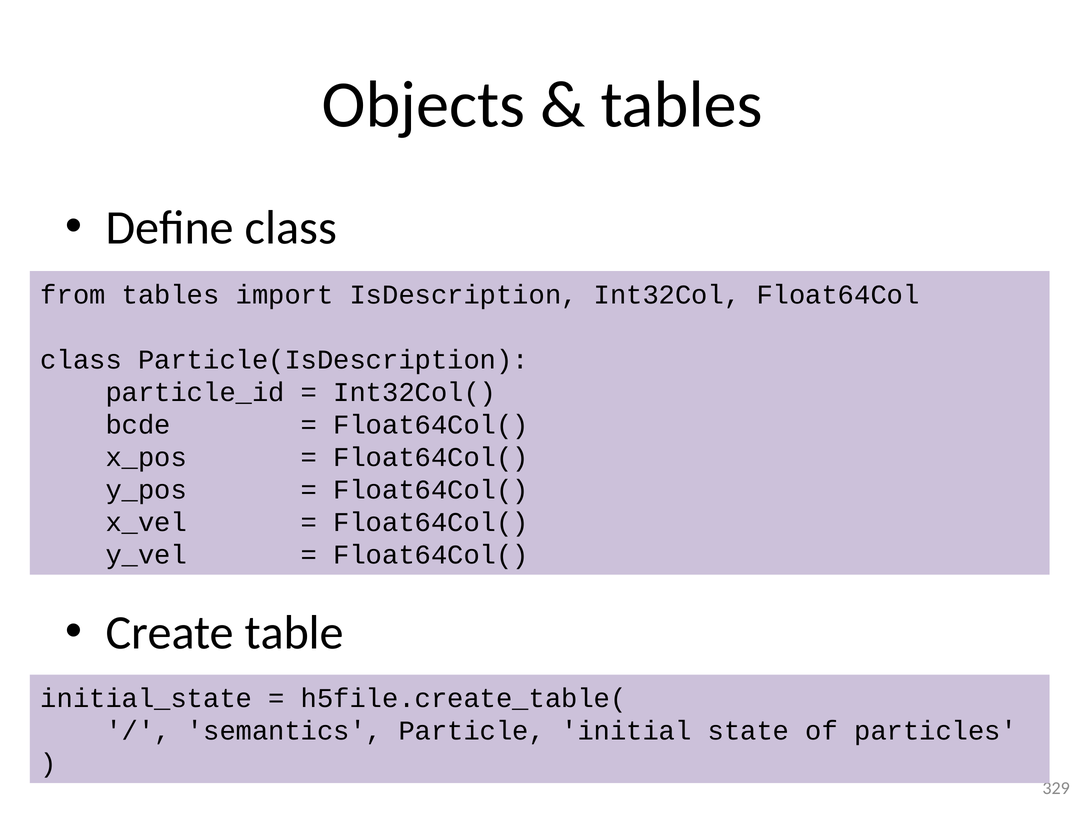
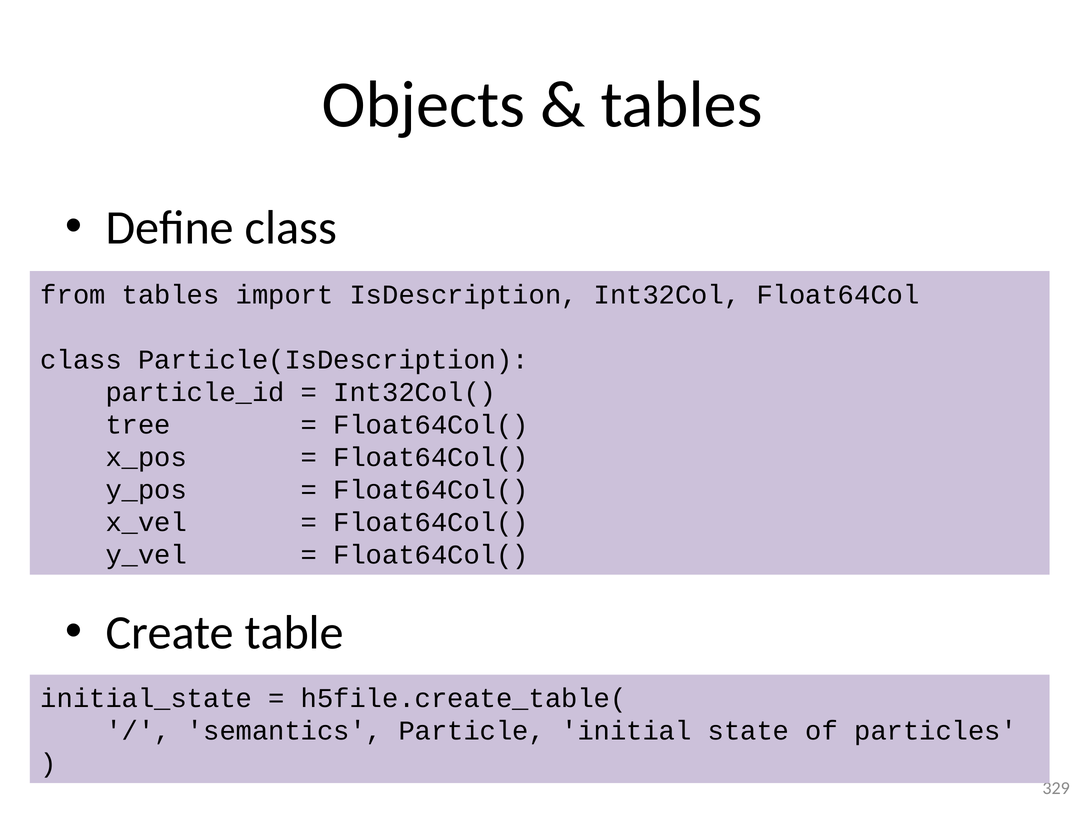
bcde: bcde -> tree (138, 425)
